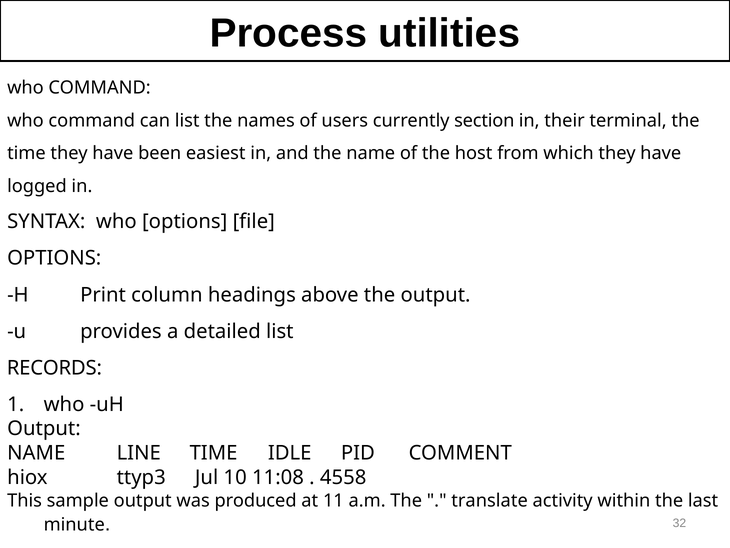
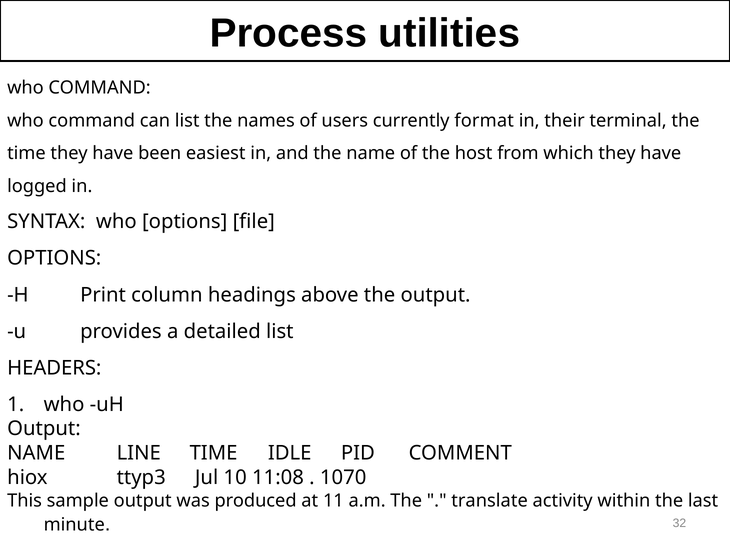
section: section -> format (484, 120)
RECORDS: RECORDS -> HEADERS (54, 368)
4558: 4558 -> 1070 (343, 477)
